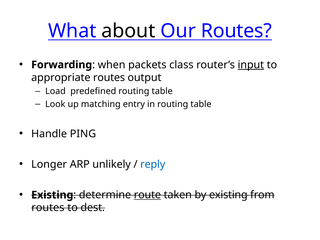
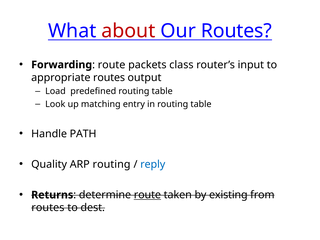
about colour: black -> red (128, 31)
when: when -> route (112, 65)
input underline: present -> none (251, 65)
PING: PING -> PATH (83, 134)
Longer: Longer -> Quality (49, 164)
ARP unlikely: unlikely -> routing (112, 164)
Existing: Existing -> Returns (52, 195)
